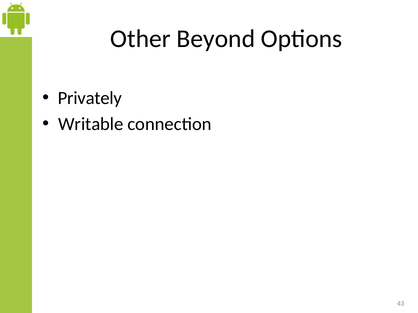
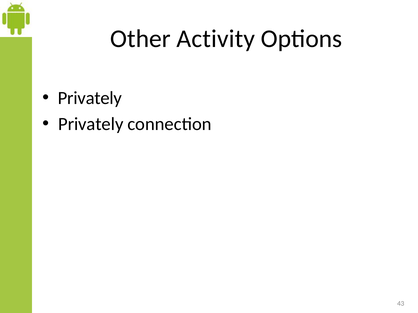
Beyond: Beyond -> Activity (216, 39)
Writable: Writable -> Privately (91, 124)
